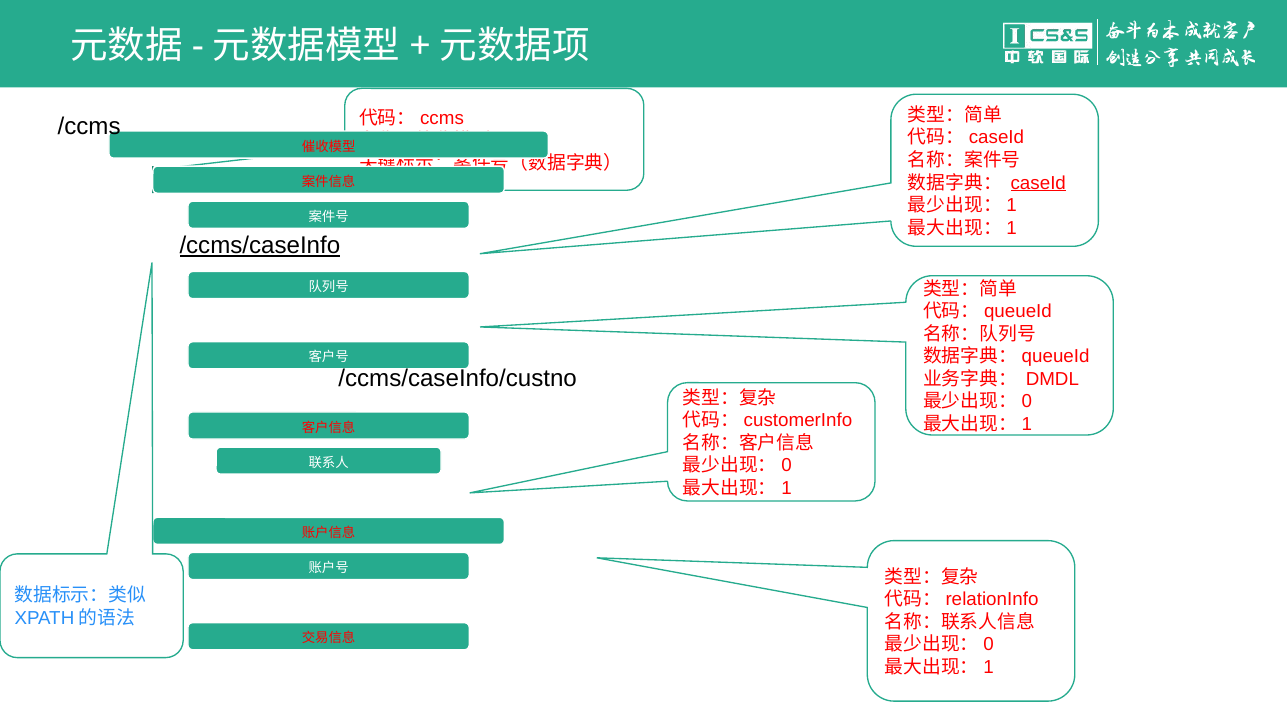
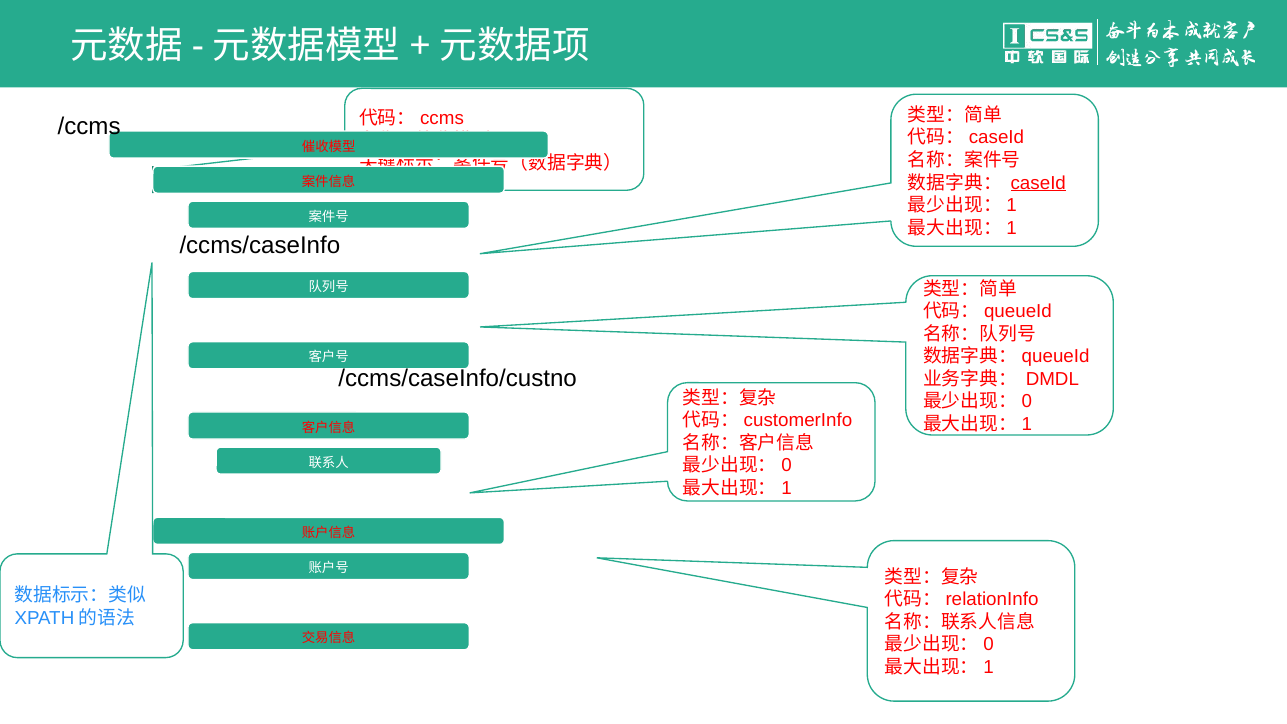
/ccms/caseInfo underline: present -> none (260, 246)
